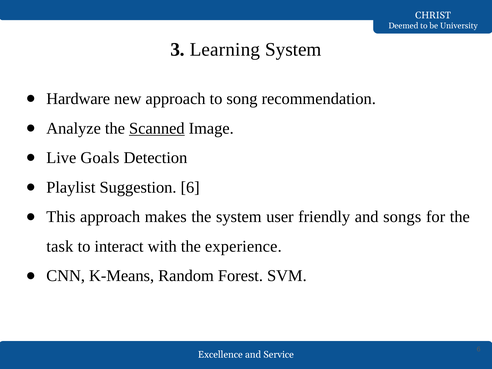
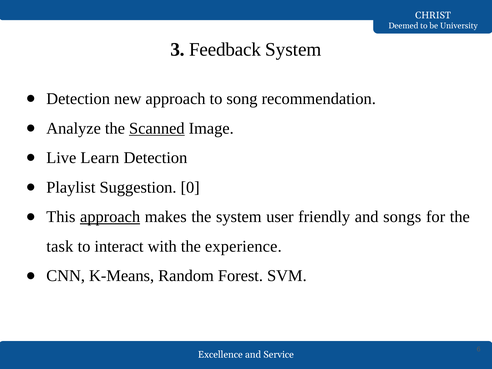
Learning: Learning -> Feedback (225, 50)
Hardware: Hardware -> Detection (78, 99)
Goals: Goals -> Learn (100, 158)
Suggestion 6: 6 -> 0 (190, 187)
approach underline: none -> present (110, 217)
